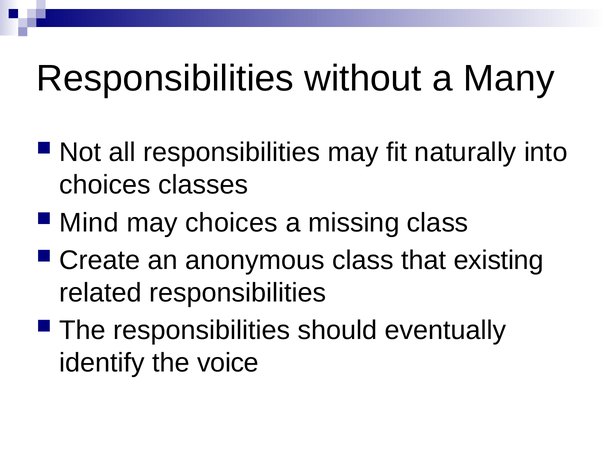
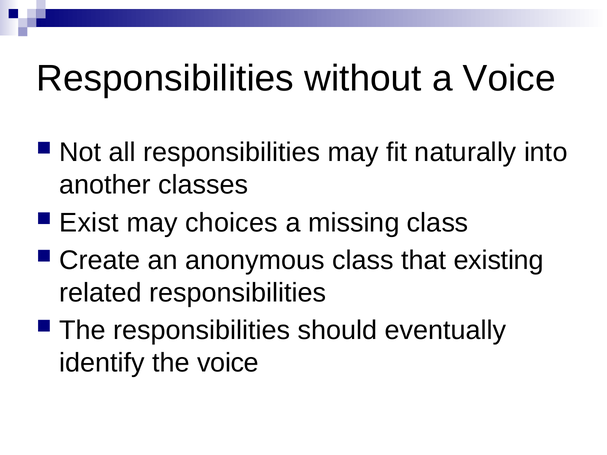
a Many: Many -> Voice (509, 78)
choices: choices -> another (105, 185)
Mind: Mind -> Exist (89, 223)
